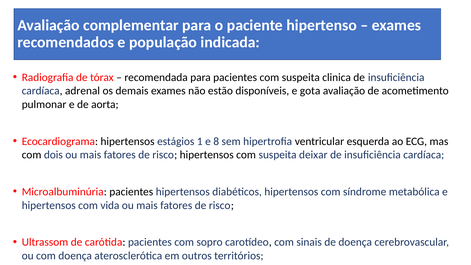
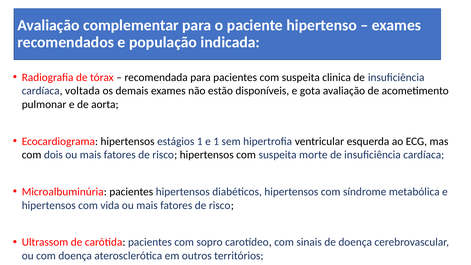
adrenal: adrenal -> voltada (82, 91)
e 8: 8 -> 1 (216, 141)
deixar: deixar -> morte (313, 155)
